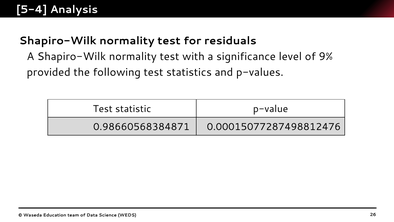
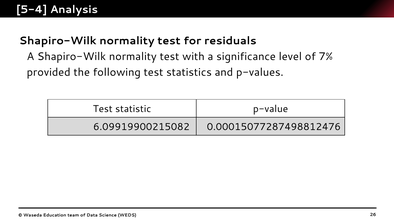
9%: 9% -> 7% (326, 56)
0.98660568384871: 0.98660568384871 -> 6.09919900215082 (141, 127)
